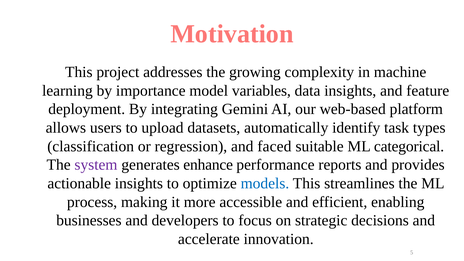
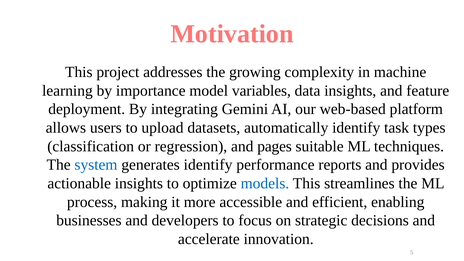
faced: faced -> pages (275, 146)
categorical: categorical -> techniques (409, 146)
system colour: purple -> blue (96, 165)
generates enhance: enhance -> identify (208, 165)
